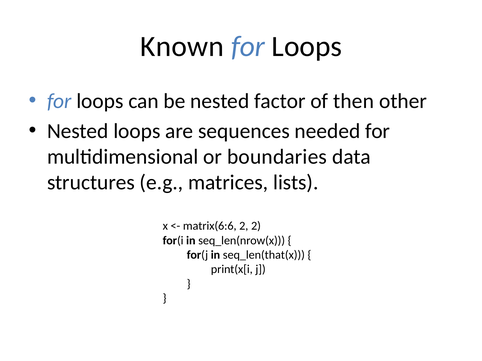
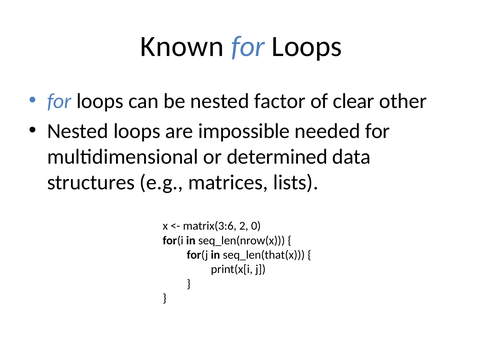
then: then -> clear (354, 101)
sequences: sequences -> impossible (244, 131)
boundaries: boundaries -> determined (277, 157)
matrix(6:6: matrix(6:6 -> matrix(3:6 (210, 226)
2 2: 2 -> 0 (256, 226)
